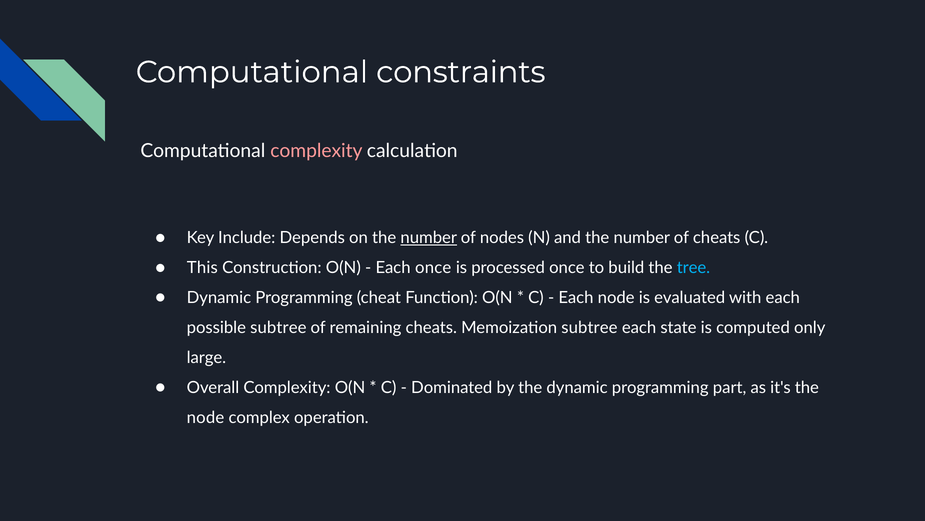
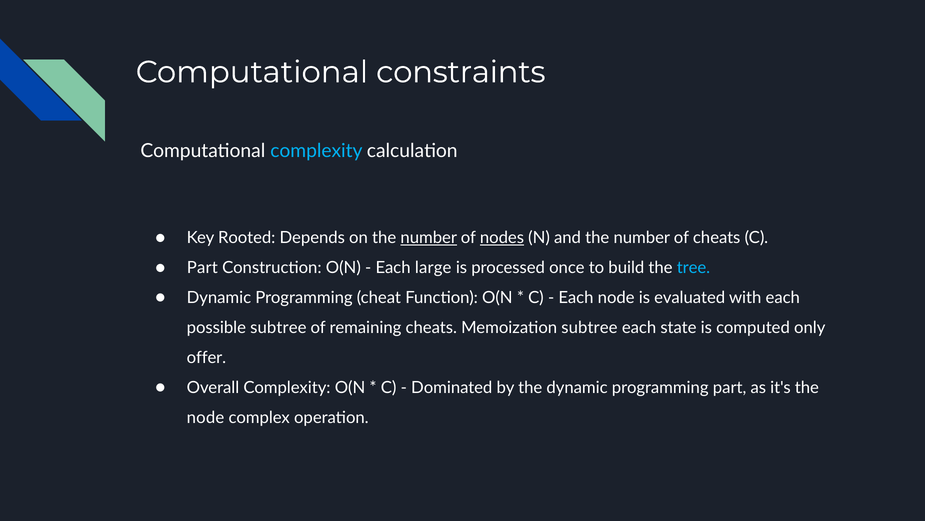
complexity colour: pink -> light blue (316, 150)
Include: Include -> Rooted (247, 237)
nodes underline: none -> present (502, 237)
This: This -> Part (202, 267)
Each once: once -> large (433, 267)
large: large -> offer (206, 357)
